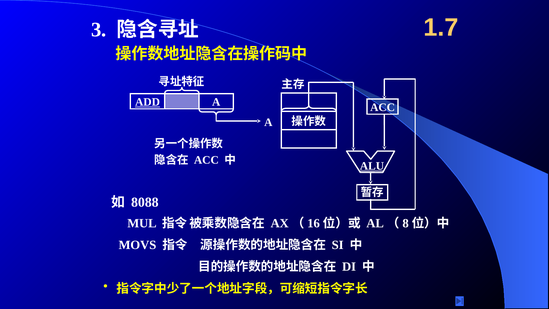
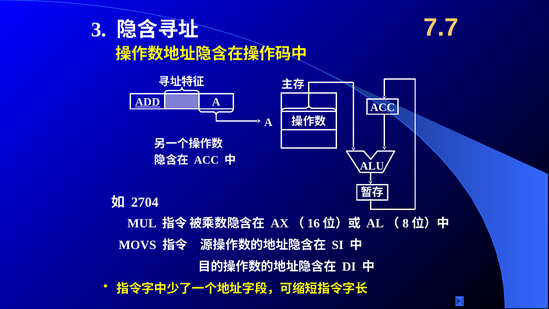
1.7: 1.7 -> 7.7 (441, 27)
ALU underline: present -> none (372, 166)
8088: 8088 -> 2704 (145, 202)
